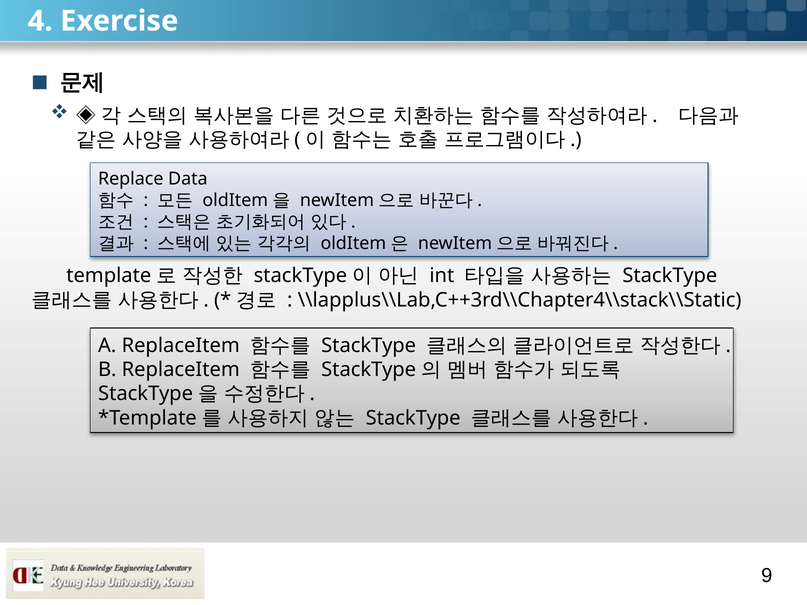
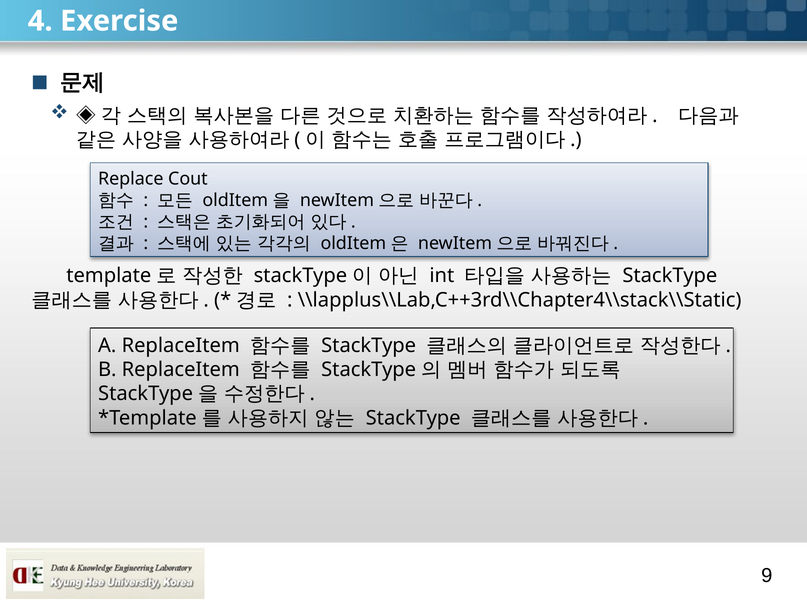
Data: Data -> Cout (188, 179)
